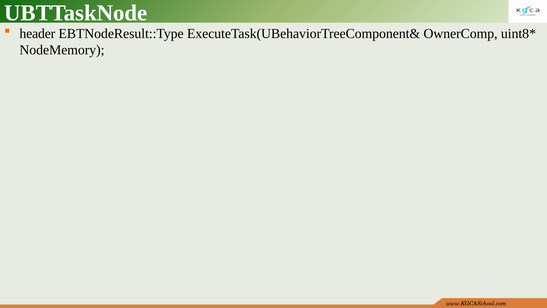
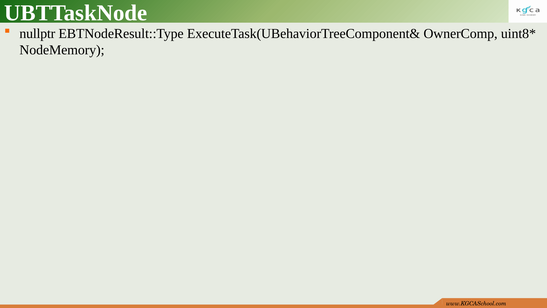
header: header -> nullptr (37, 34)
